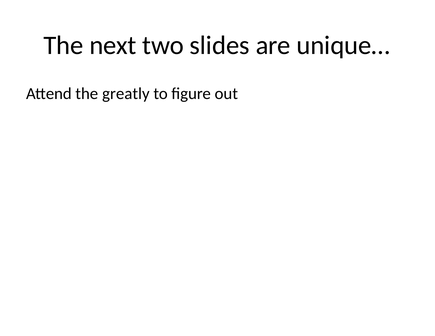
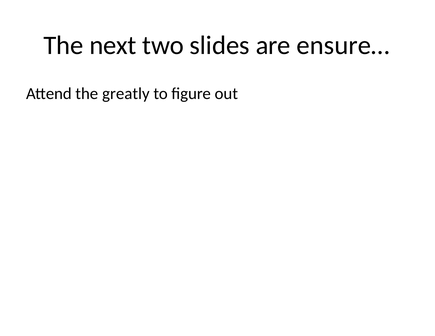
unique…: unique… -> ensure… (343, 45)
